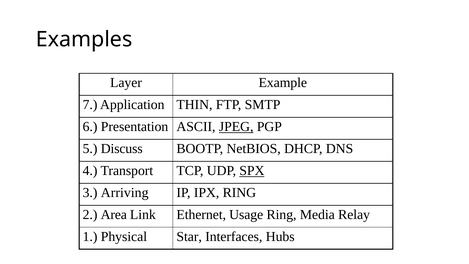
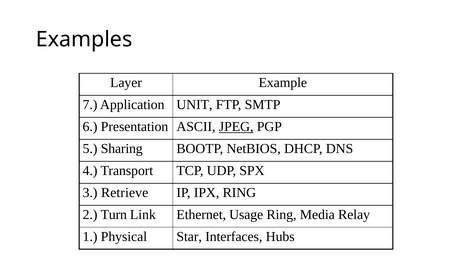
THIN: THIN -> UNIT (194, 105)
Discuss: Discuss -> Sharing (122, 149)
SPX underline: present -> none (252, 171)
Arriving: Arriving -> Retrieve (125, 193)
Area: Area -> Turn (114, 215)
